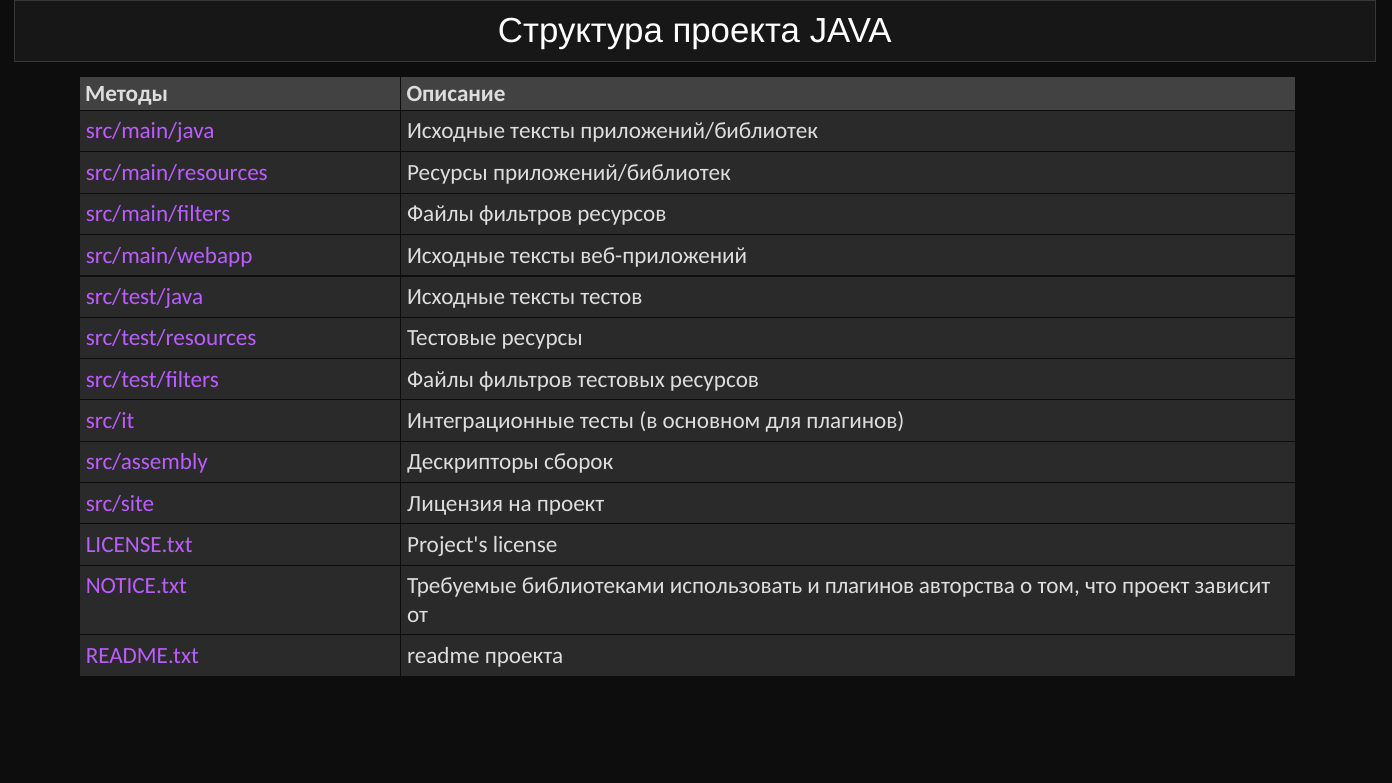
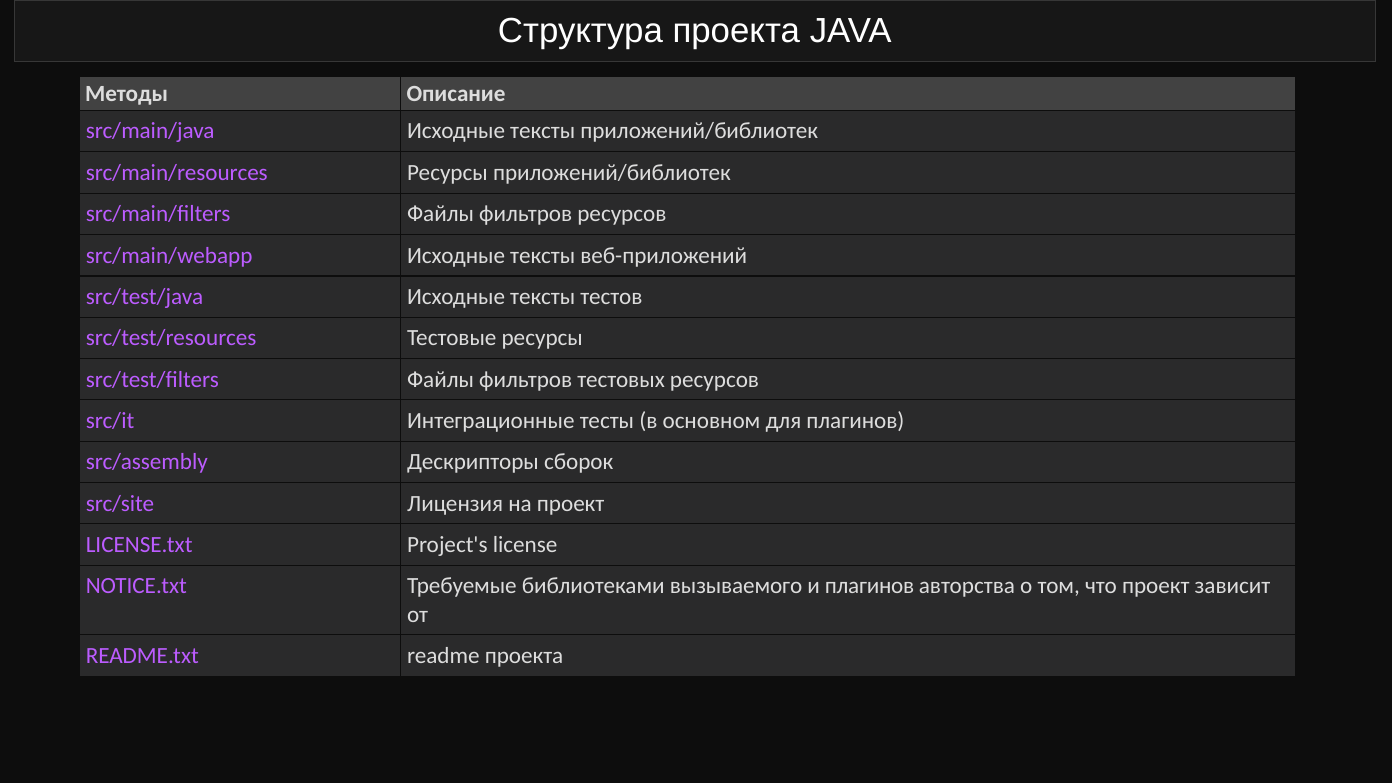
использовать: использовать -> вызываемого (736, 586)
